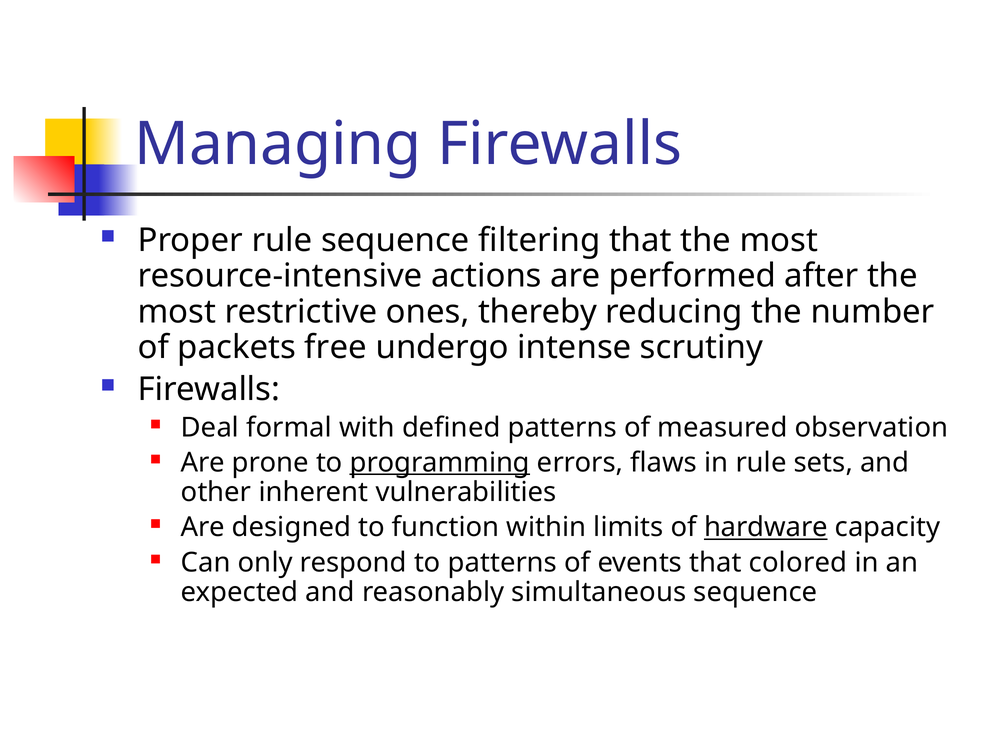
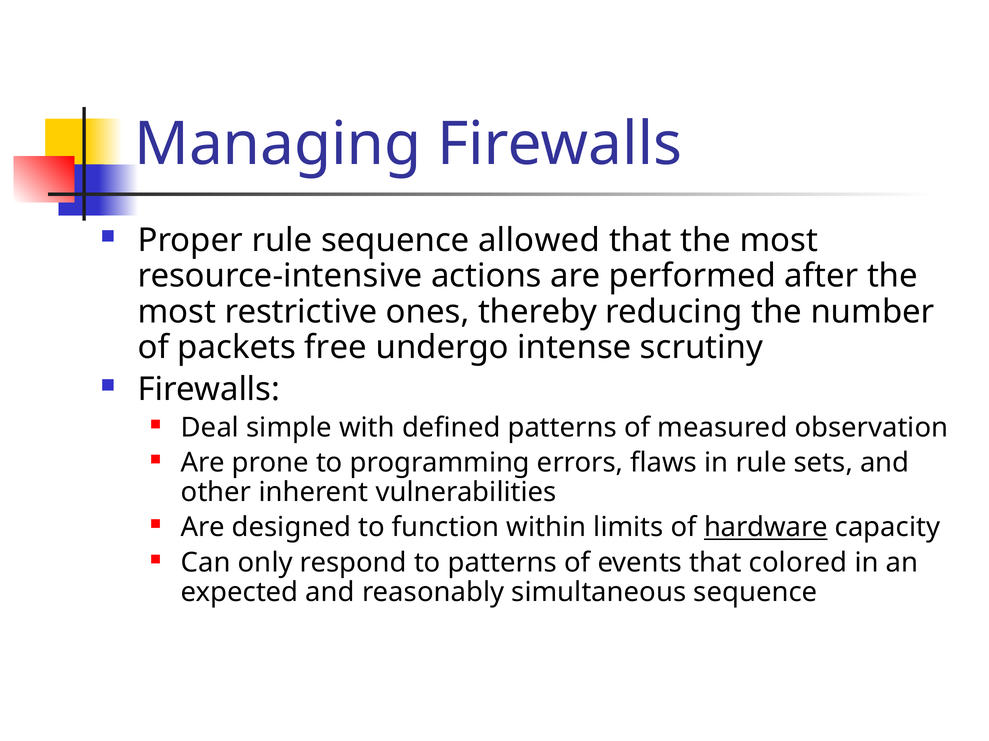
filtering: filtering -> allowed (539, 241)
formal: formal -> simple (289, 428)
programming underline: present -> none (440, 463)
